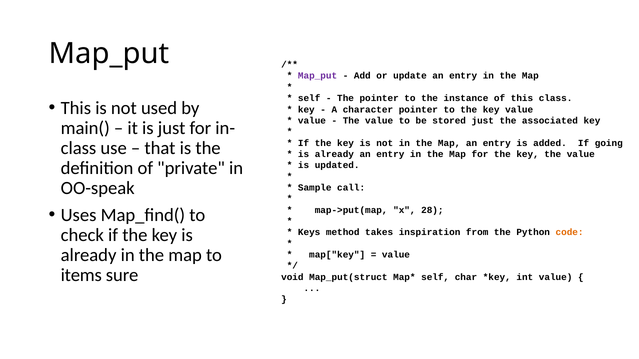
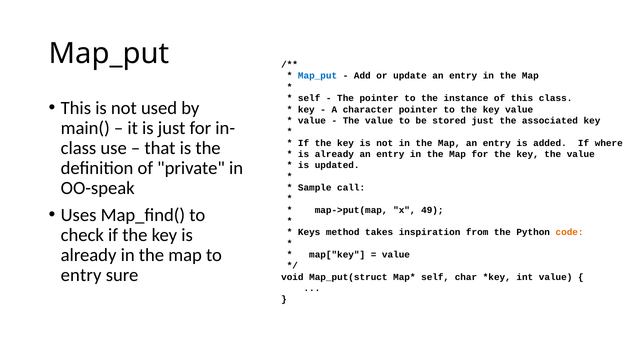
Map_put colour: purple -> blue (318, 76)
going: going -> where (609, 143)
28: 28 -> 49 (432, 210)
items: items -> entry (81, 275)
